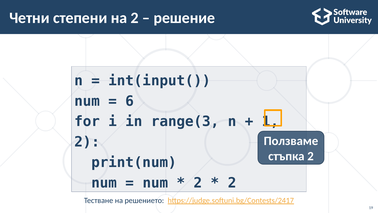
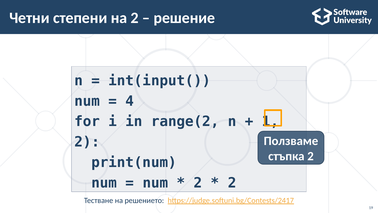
6: 6 -> 4 (130, 101)
range(3: range(3 -> range(2 (185, 121)
